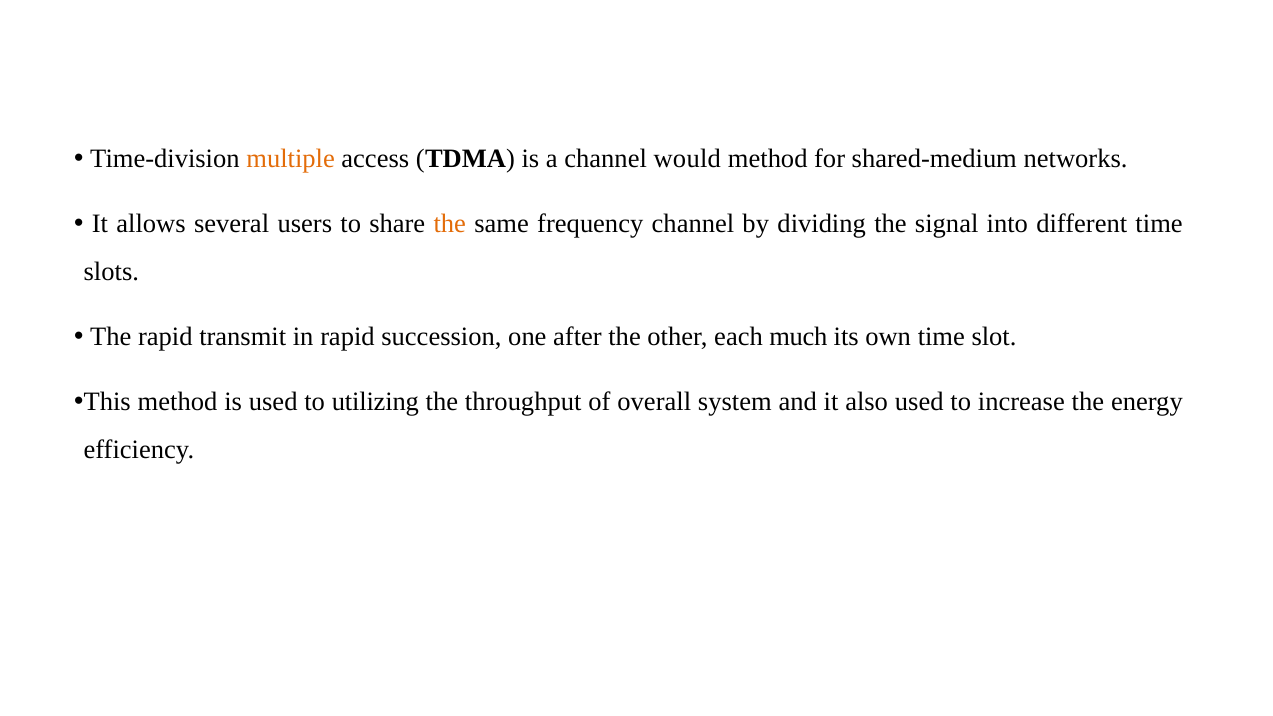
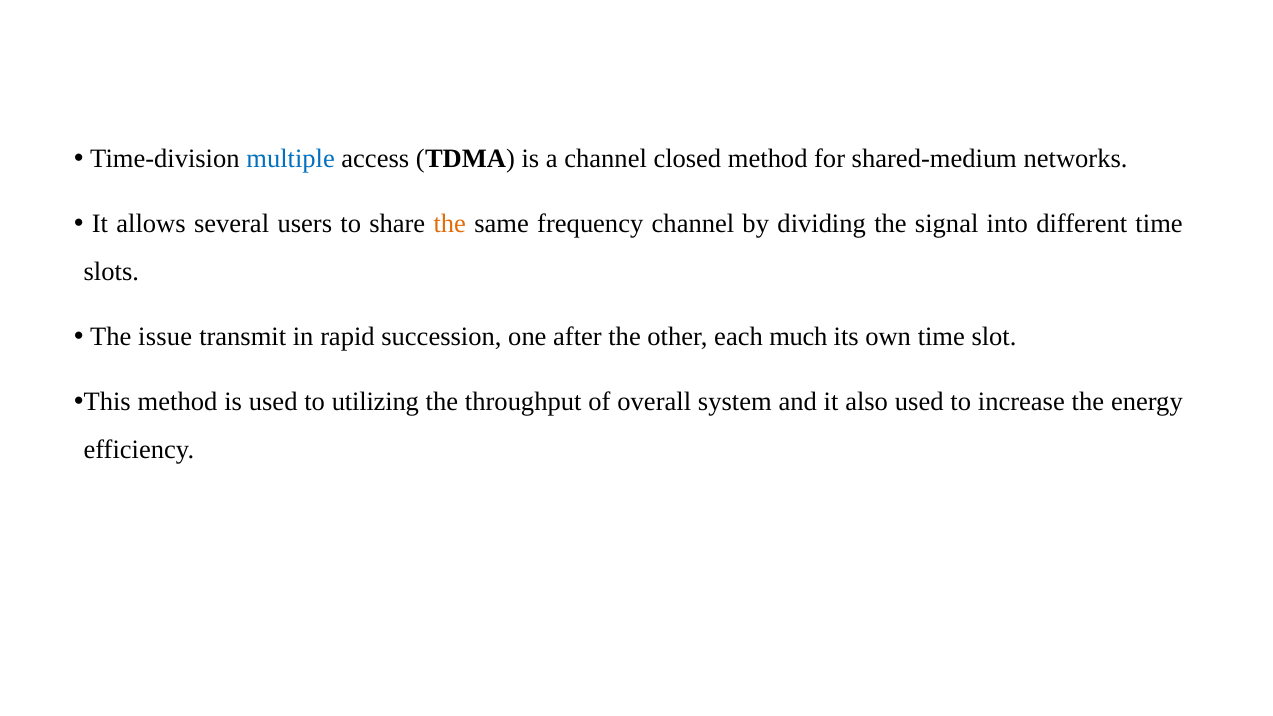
multiple colour: orange -> blue (291, 159)
would: would -> closed (687, 159)
The rapid: rapid -> issue (165, 337)
